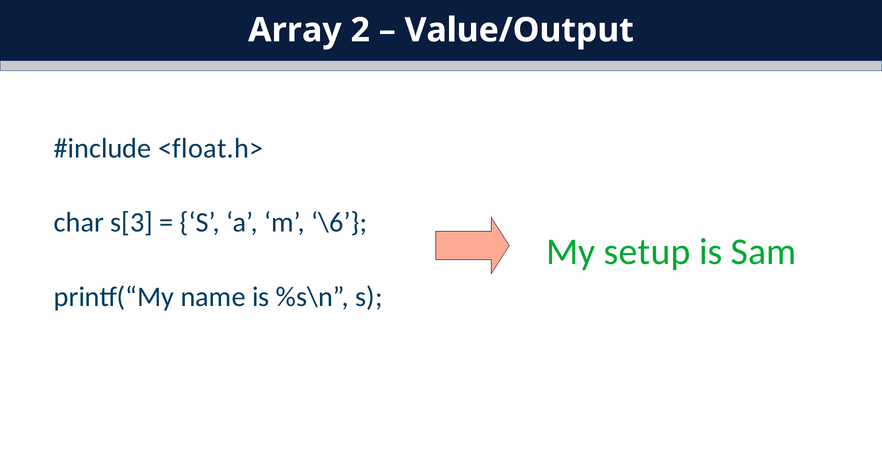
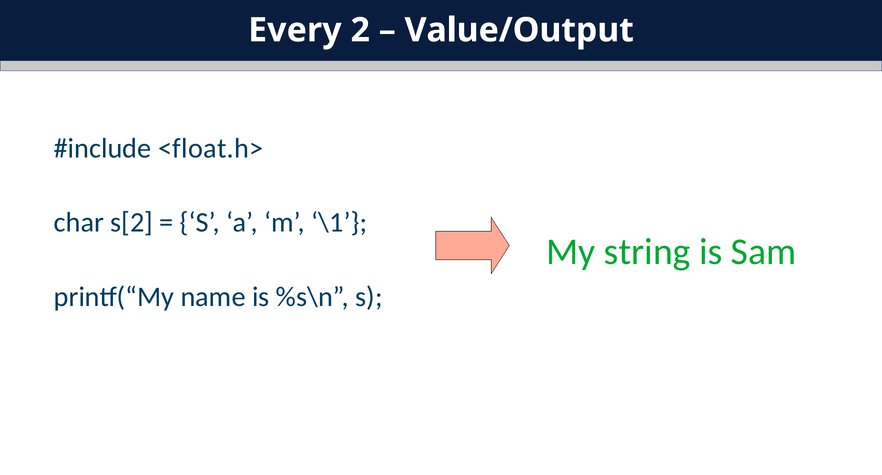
Array: Array -> Every (295, 30)
s[3: s[3 -> s[2 (132, 223)
\6: \6 -> \1 (339, 223)
setup: setup -> string (647, 252)
